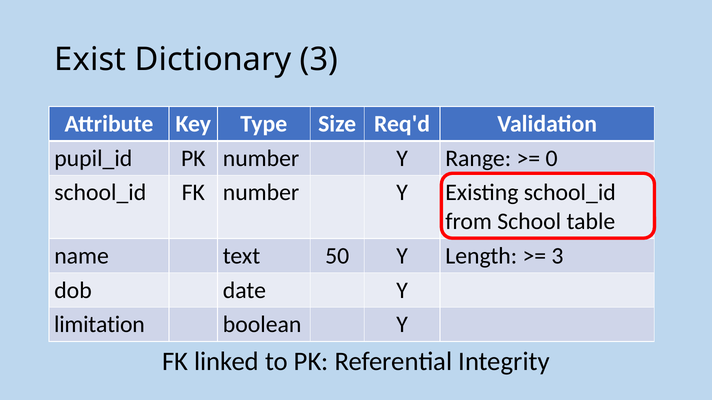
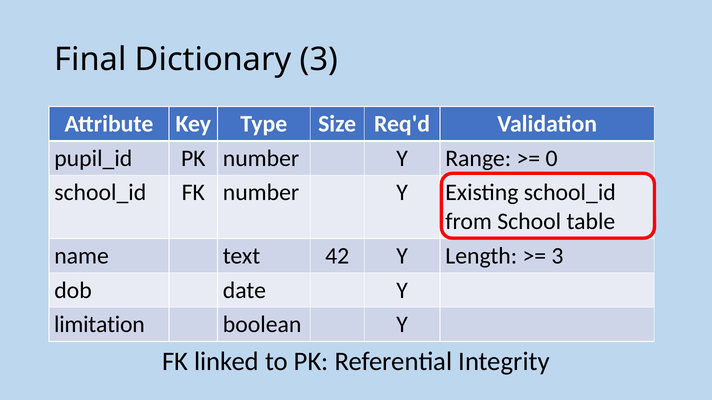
Exist: Exist -> Final (90, 60)
50: 50 -> 42 (337, 256)
